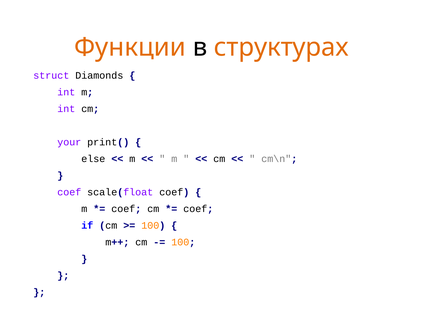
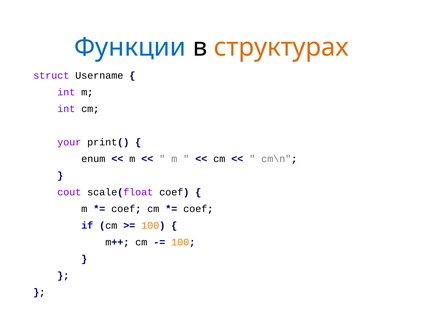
Функции colour: orange -> blue (130, 47)
Diamonds: Diamonds -> Username (99, 76)
else: else -> enum (93, 159)
coef: coef -> cout (69, 192)
